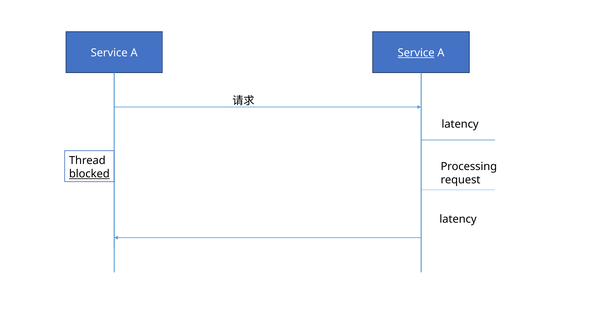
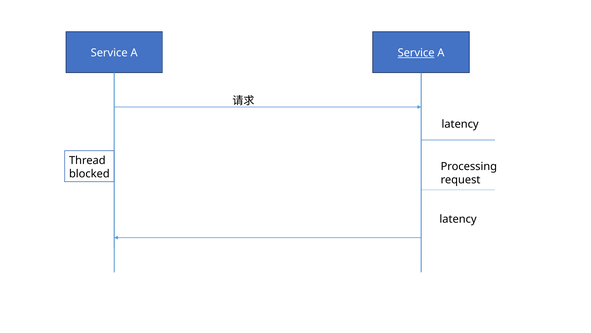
blocked underline: present -> none (89, 173)
